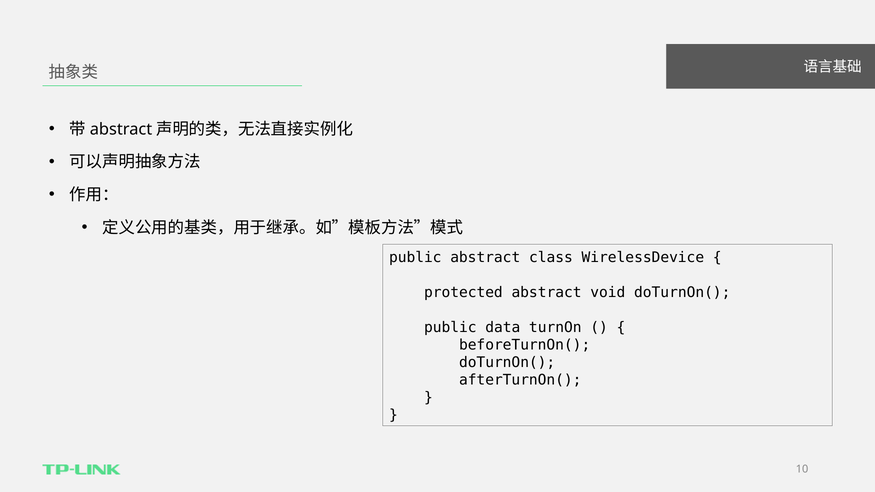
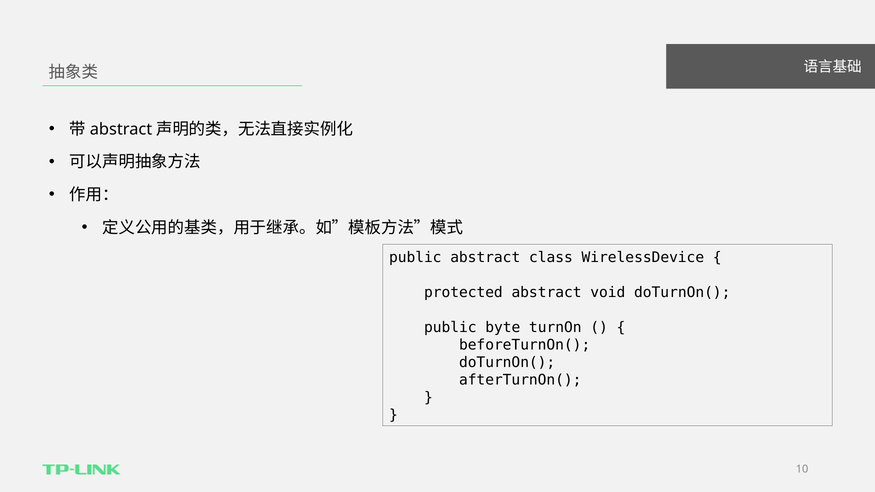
data: data -> byte (503, 327)
